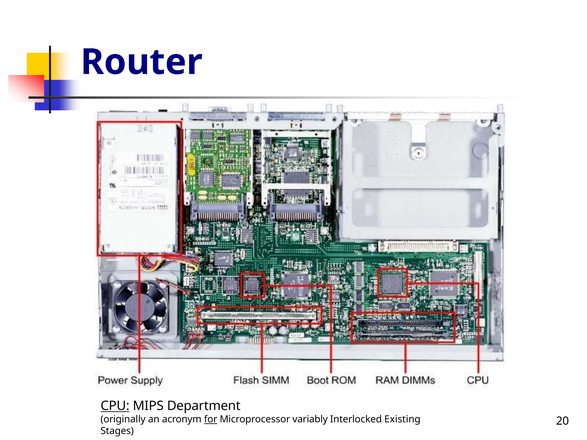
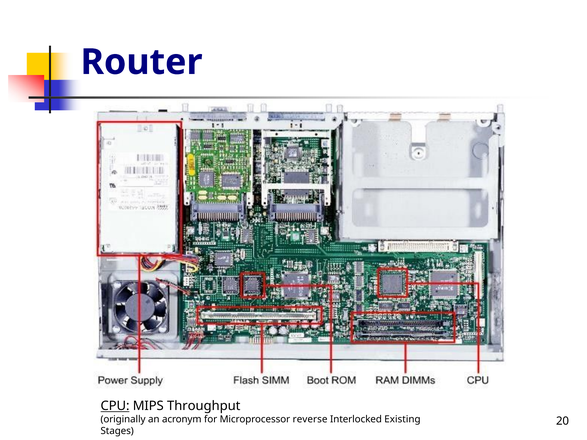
Department: Department -> Throughput (204, 406)
for underline: present -> none (211, 420)
variably: variably -> reverse (310, 420)
